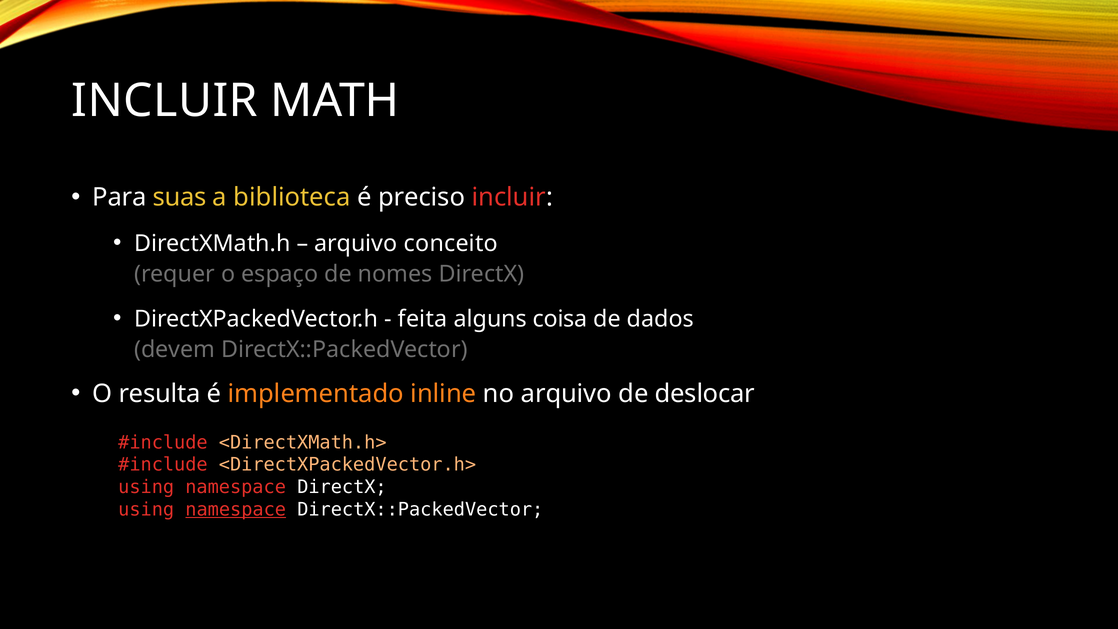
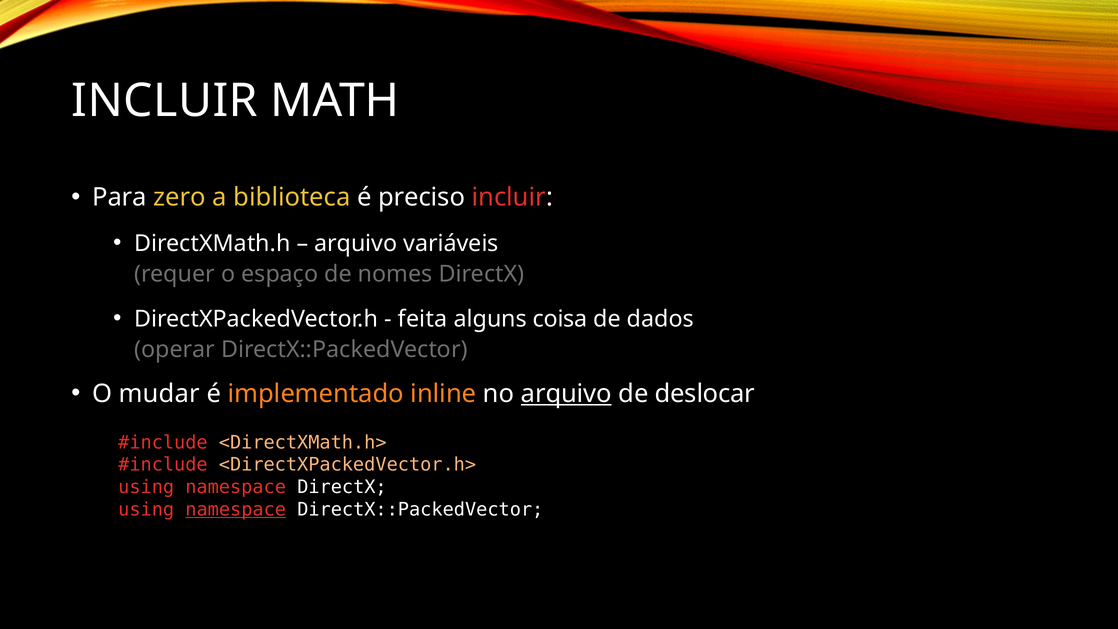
suas: suas -> zero (179, 197)
conceito: conceito -> variáveis (451, 243)
devem: devem -> operar (175, 350)
resulta: resulta -> mudar (159, 394)
arquivo underline: none -> present (566, 394)
